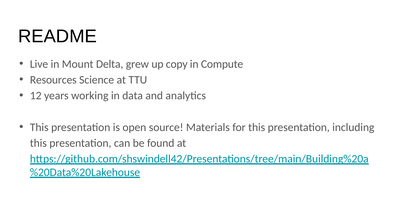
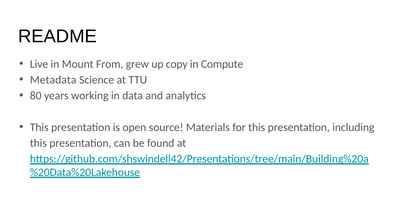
Delta: Delta -> From (110, 64)
Resources: Resources -> Metadata (53, 80)
12: 12 -> 80 (36, 96)
